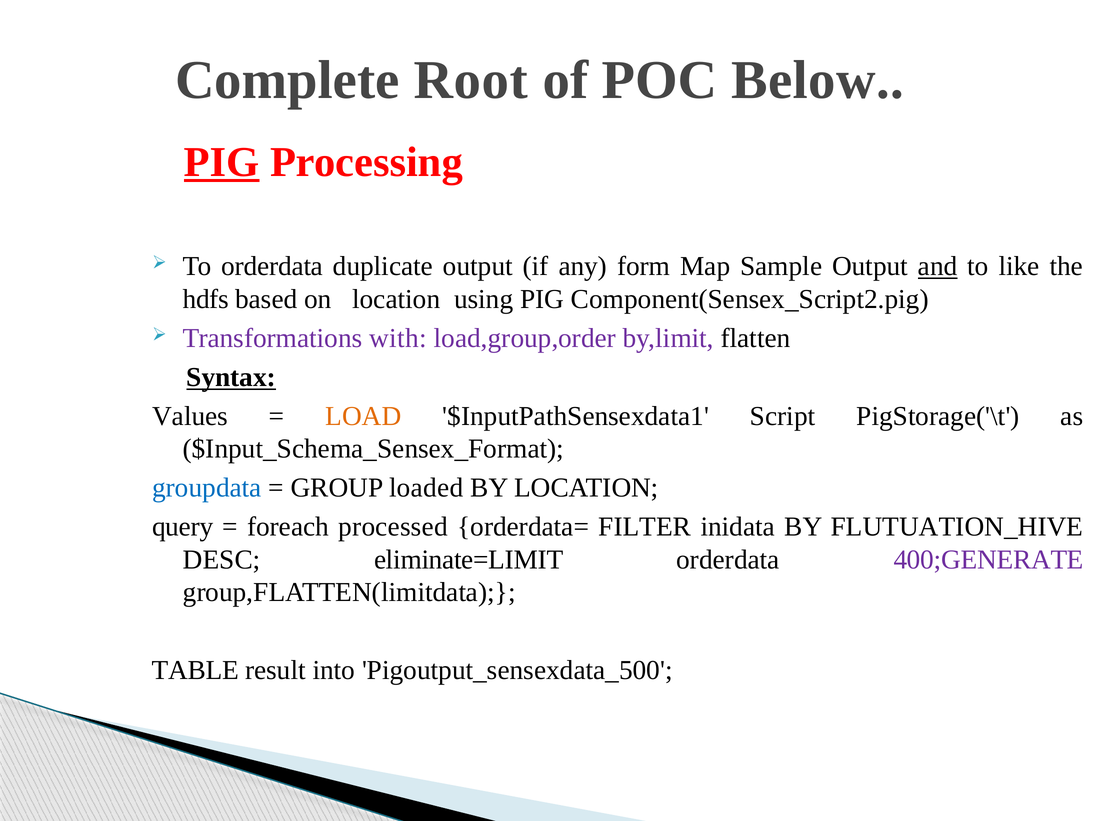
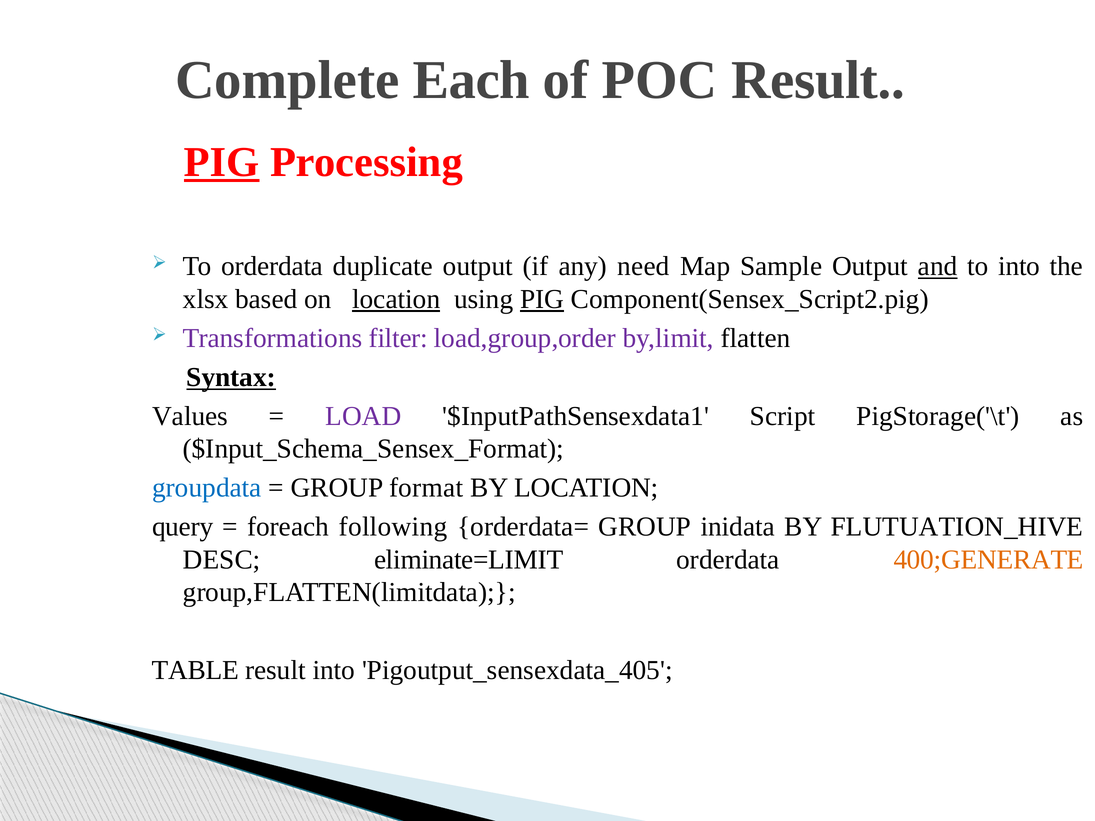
Root: Root -> Each (471, 80)
POC Below: Below -> Result (818, 80)
form: form -> need (643, 266)
to like: like -> into (1019, 266)
hdfs: hdfs -> xlsx (206, 299)
location underline: none -> present (396, 299)
PIG underline: none -> present (542, 299)
with: with -> filter (398, 338)
LOAD colour: orange -> purple (363, 416)
loaded: loaded -> format (426, 488)
processed: processed -> following (393, 527)
orderdata= FILTER: FILTER -> GROUP (645, 527)
400;GENERATE colour: purple -> orange (989, 560)
Pigoutput_sensexdata_500: Pigoutput_sensexdata_500 -> Pigoutput_sensexdata_405 (517, 670)
